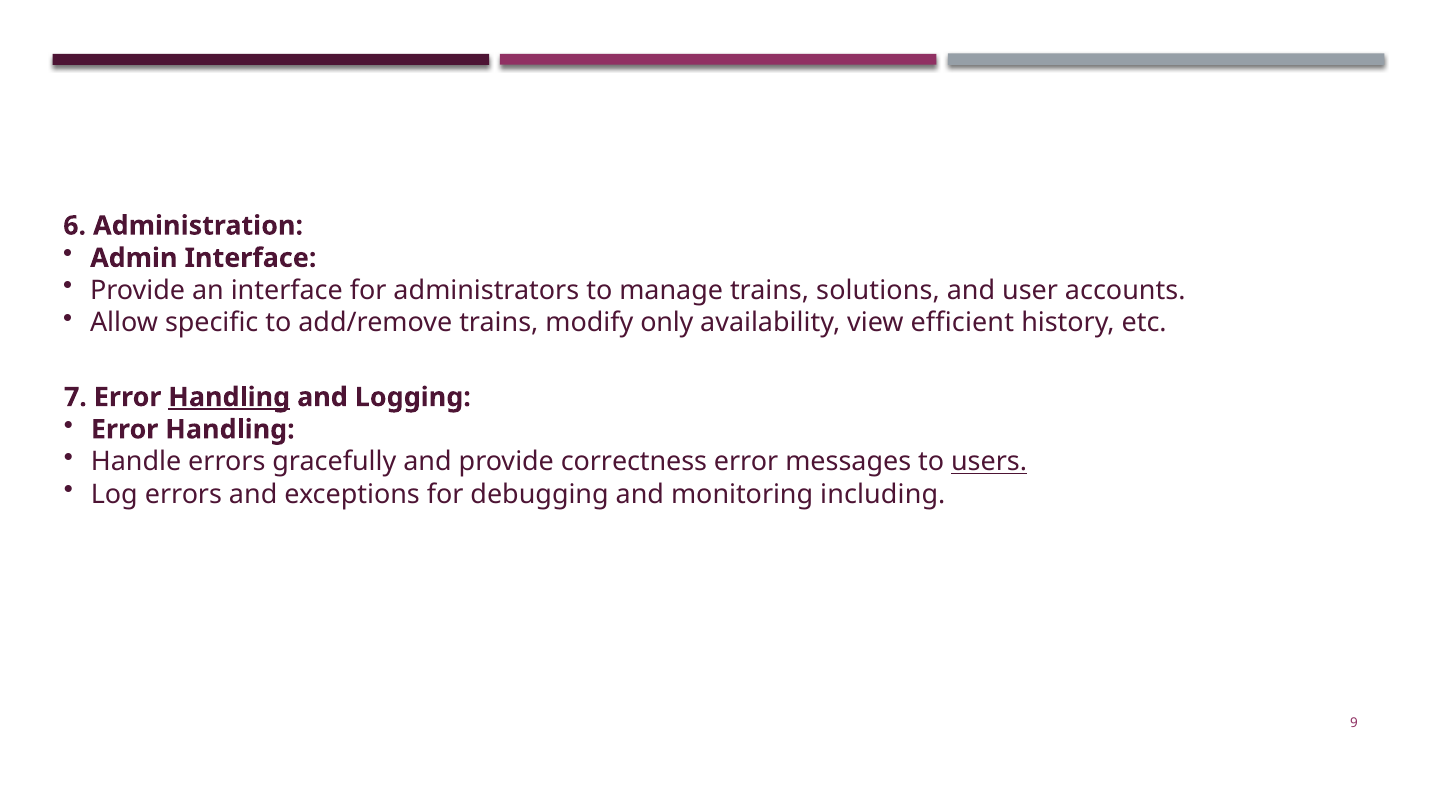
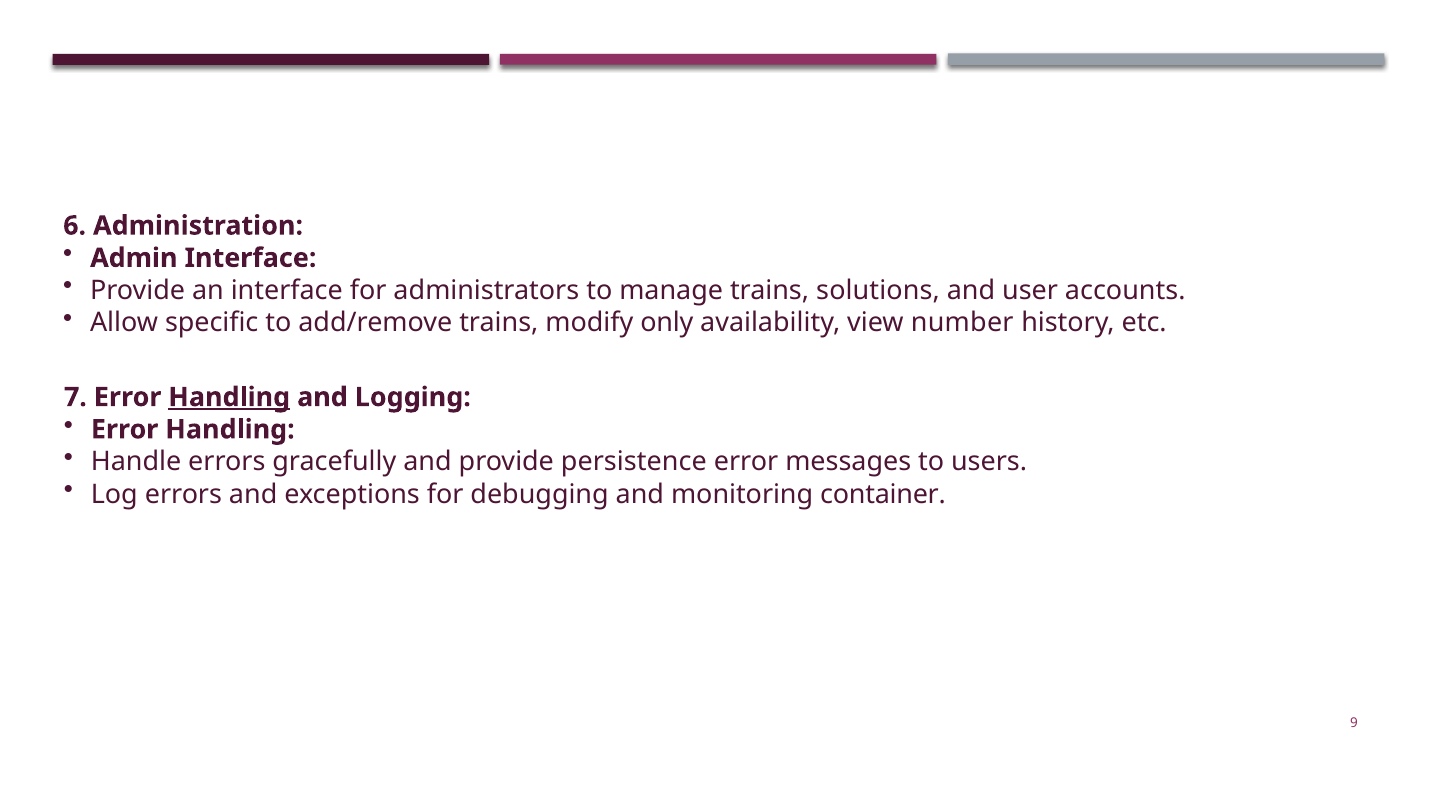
efficient: efficient -> number (962, 323)
correctness: correctness -> persistence (634, 462)
users underline: present -> none (989, 462)
including: including -> container (883, 494)
